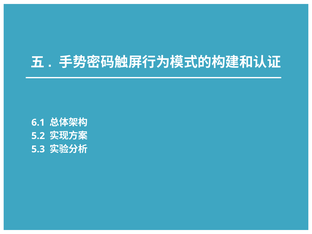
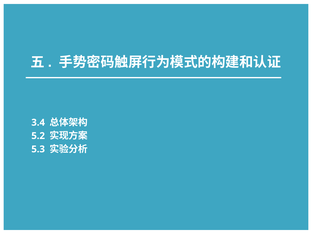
6.1: 6.1 -> 3.4 (38, 122)
